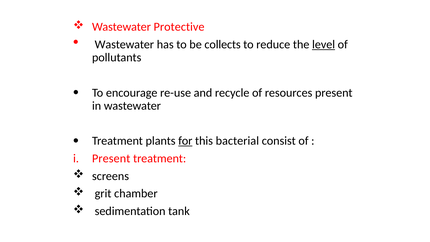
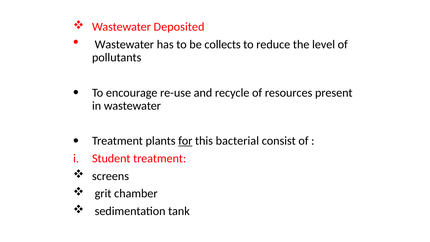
Protective: Protective -> Deposited (179, 27)
level underline: present -> none (324, 44)
Present: Present -> Student (111, 158)
